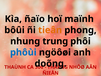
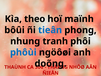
ñaïo: ñaïo -> theo (35, 19)
tieân colour: orange -> blue (50, 30)
trung: trung -> tranh (55, 41)
